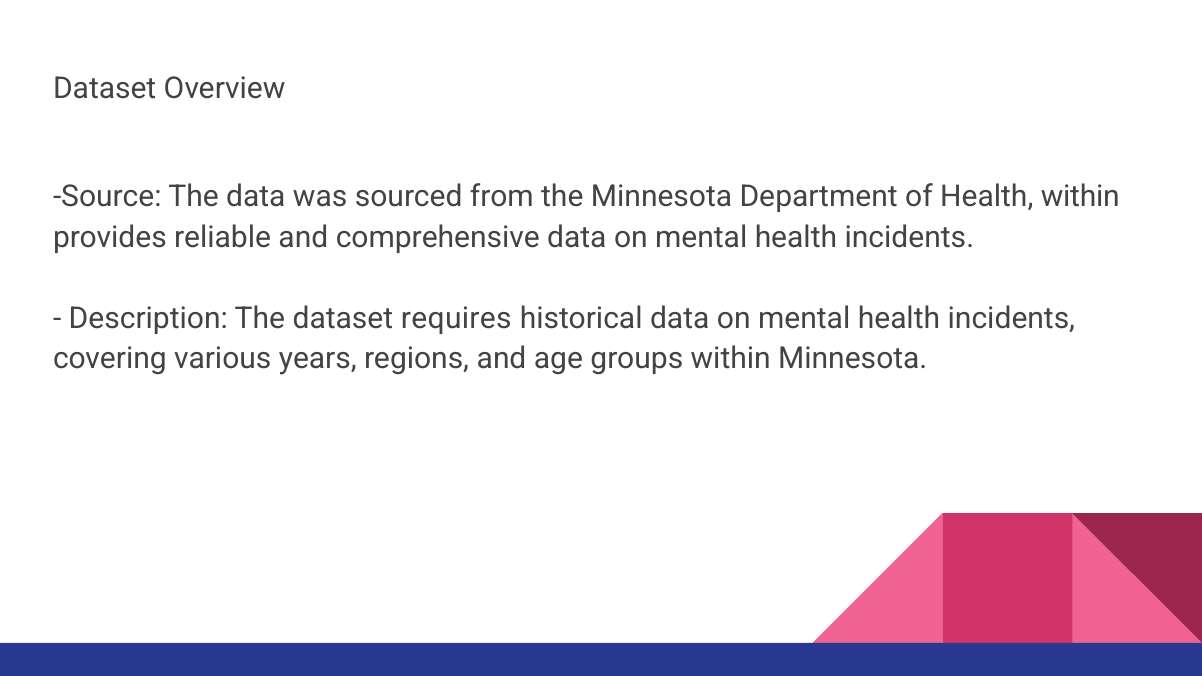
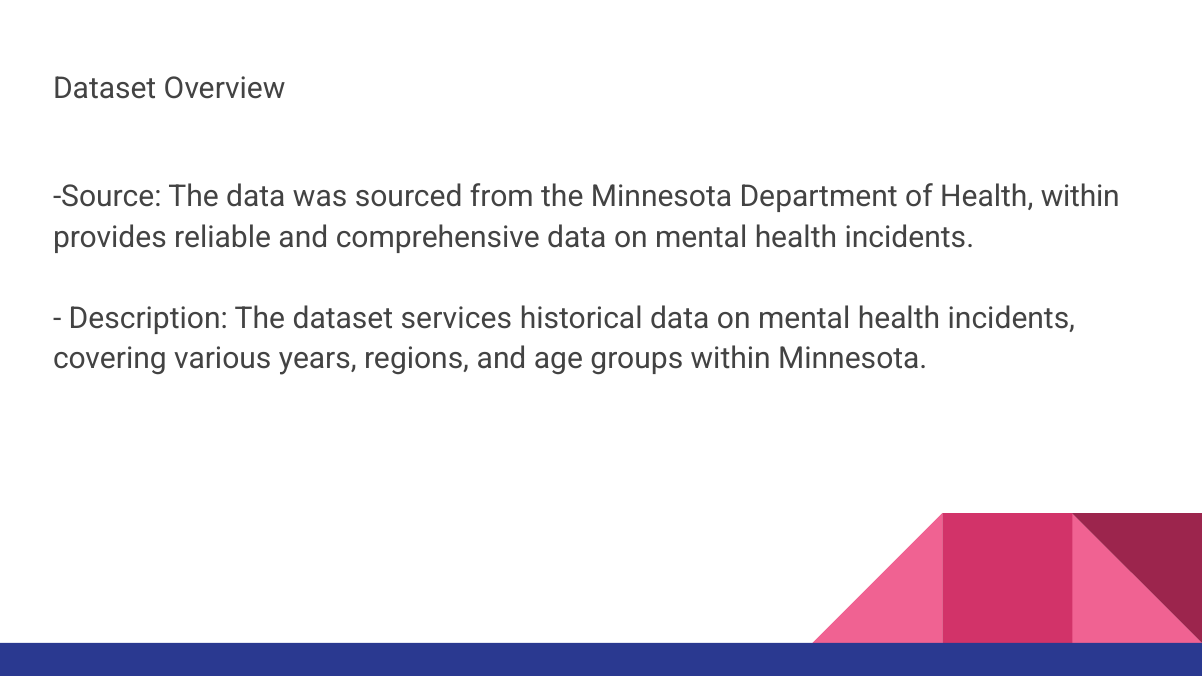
requires: requires -> services (456, 318)
